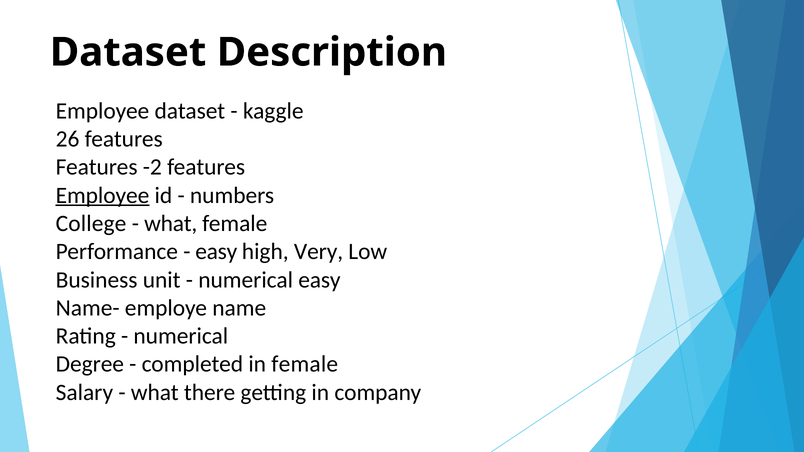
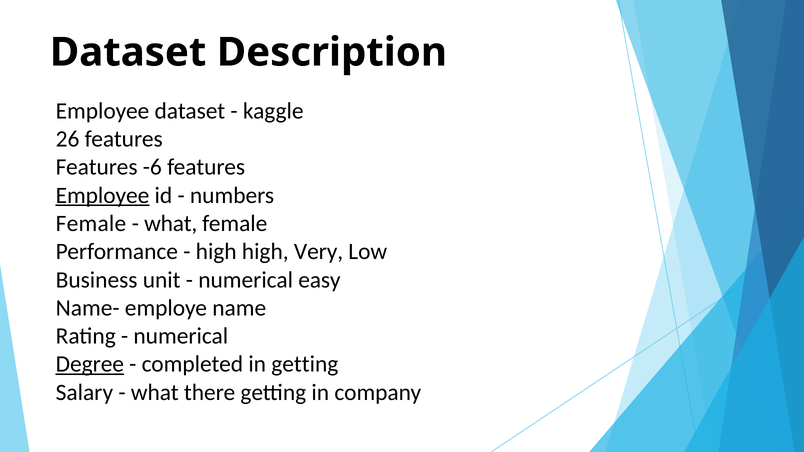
-2: -2 -> -6 (152, 167)
College: College -> Female (91, 224)
easy: easy -> high (216, 252)
Degree underline: none -> present (90, 364)
in female: female -> getting (305, 364)
